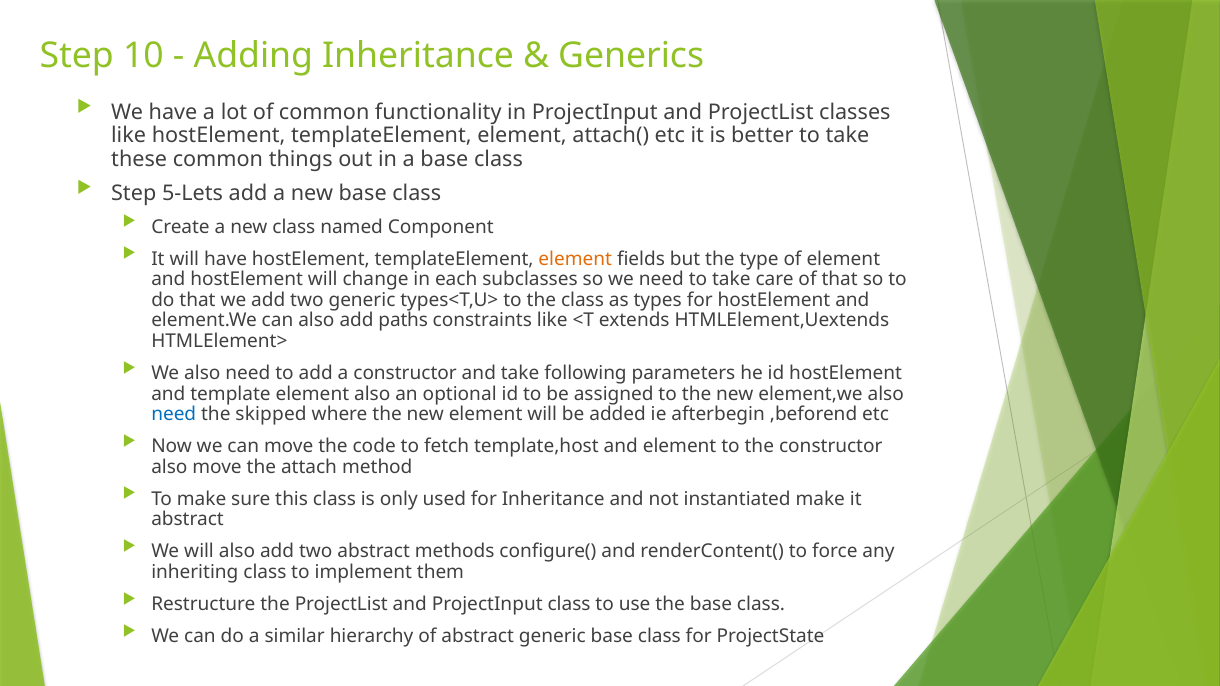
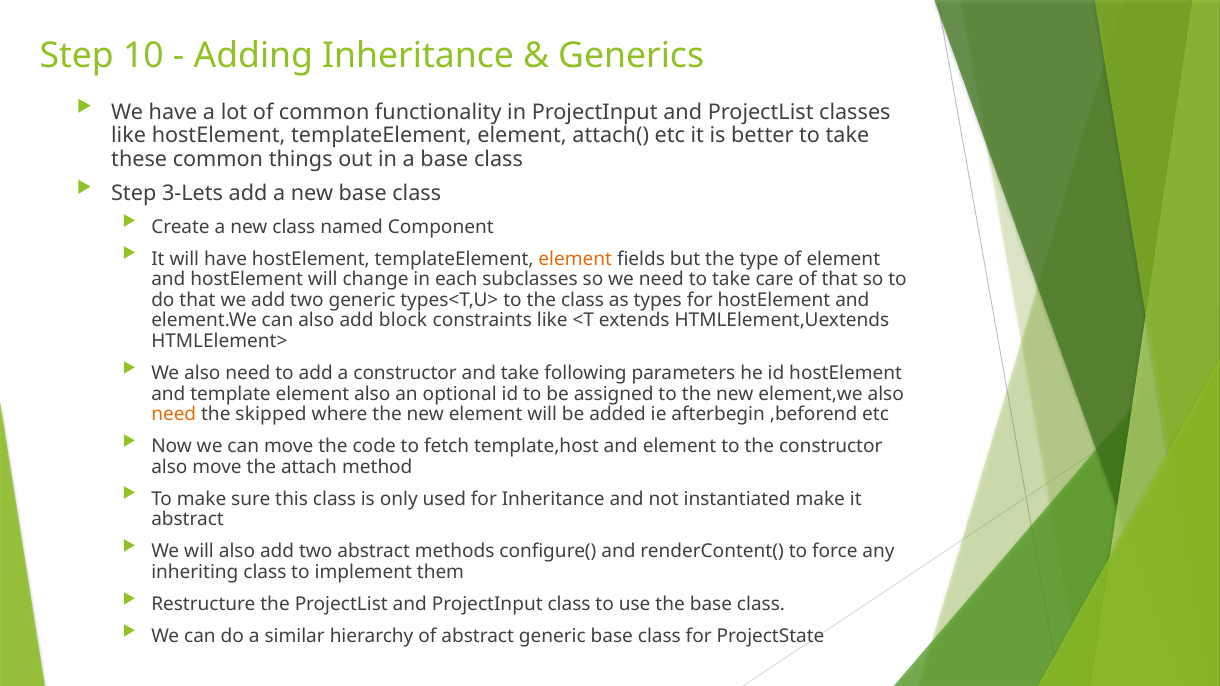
5-Lets: 5-Lets -> 3-Lets (193, 194)
paths: paths -> block (403, 321)
need colour: blue -> orange (174, 415)
